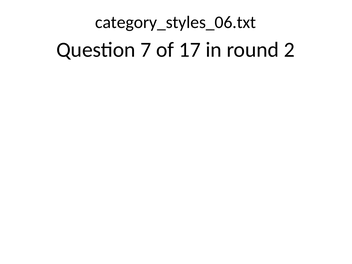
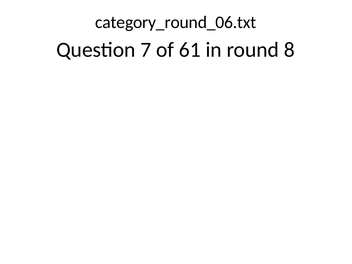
category_styles_06.txt: category_styles_06.txt -> category_round_06.txt (176, 22)
17: 17 -> 61 (190, 50)
2: 2 -> 8 (289, 50)
